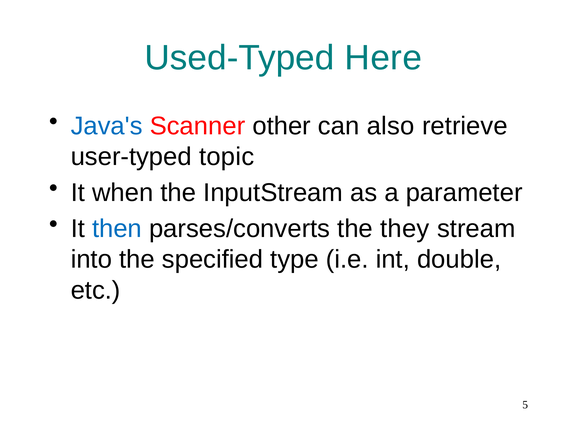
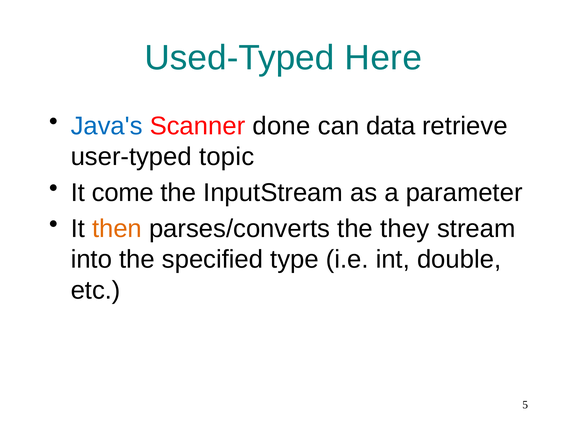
other: other -> done (282, 126)
also: also -> data (391, 126)
when: when -> come (123, 193)
then colour: blue -> orange (117, 228)
